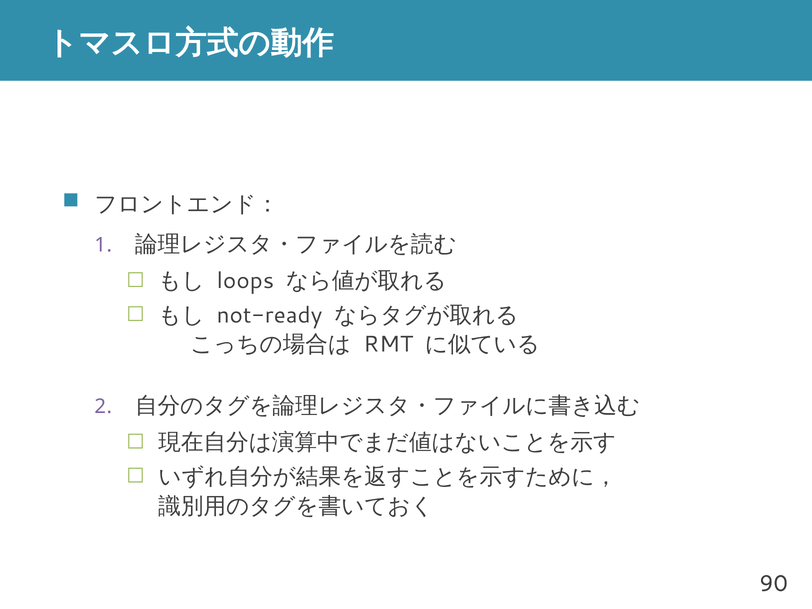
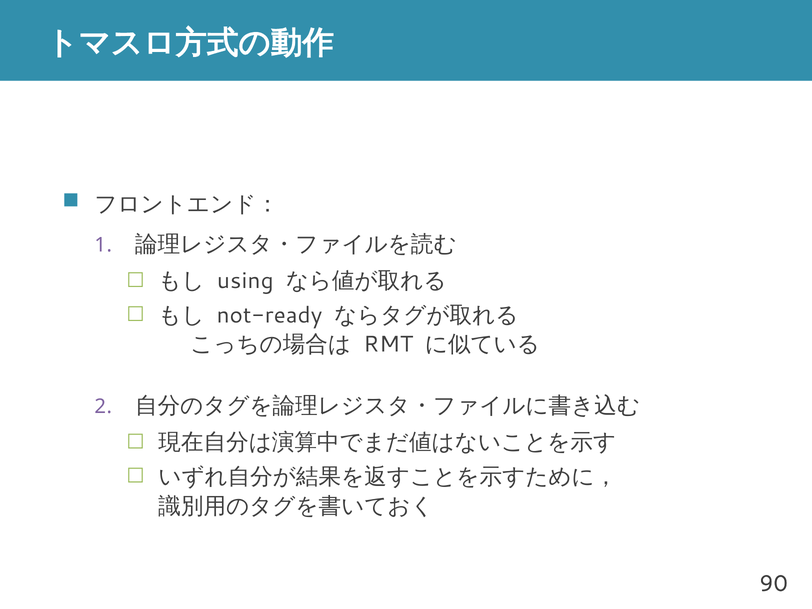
loops: loops -> using (245, 281)
